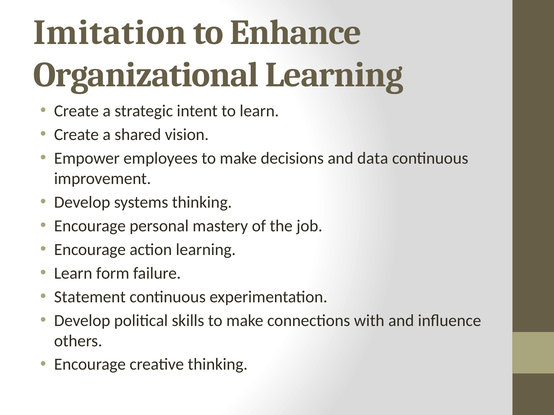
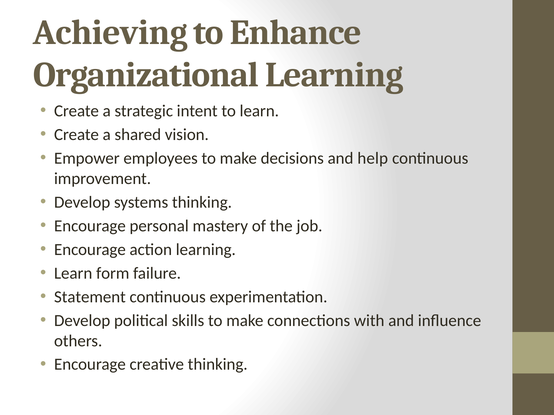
Imitation: Imitation -> Achieving (110, 32)
data: data -> help (373, 158)
